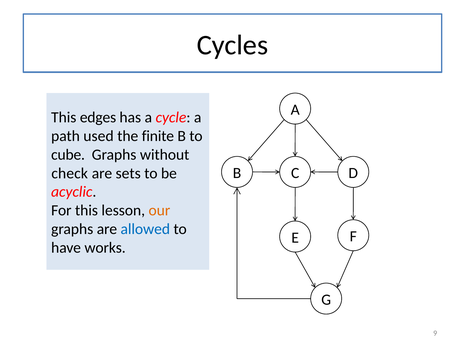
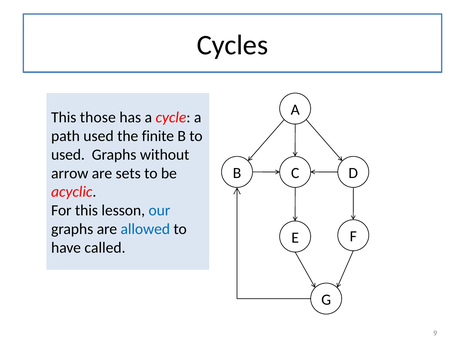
edges: edges -> those (98, 117)
cube: cube -> used (68, 155)
check: check -> arrow (70, 173)
our colour: orange -> blue (159, 210)
works: works -> called (105, 248)
